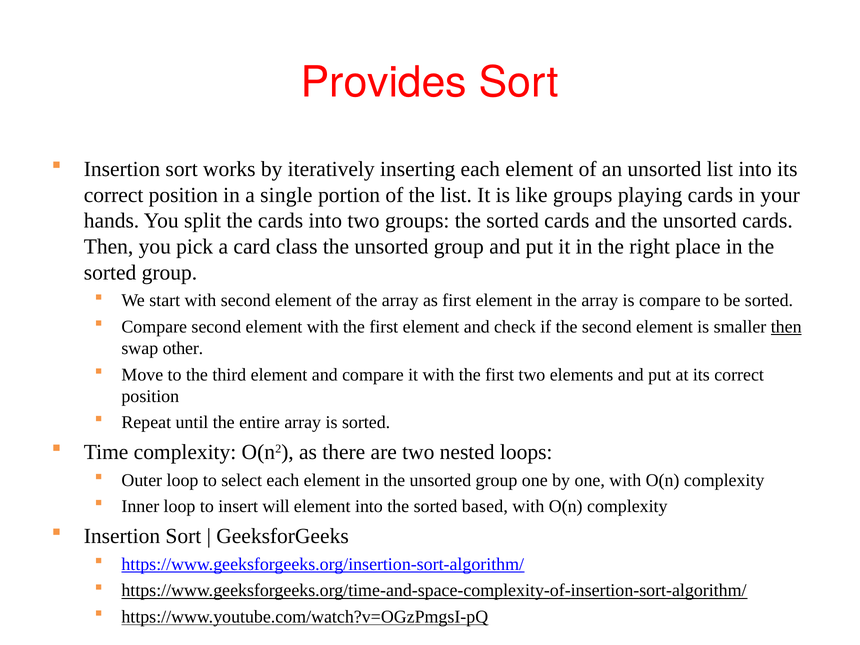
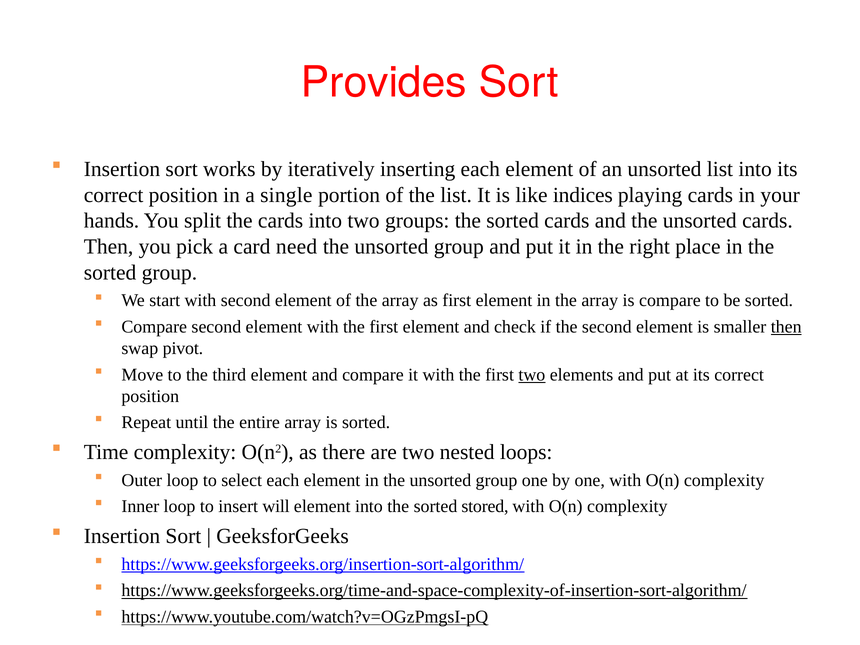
like groups: groups -> indices (583, 195)
class: class -> need (297, 247)
other: other -> pivot (183, 348)
two underline: none -> present (532, 375)
based: based -> stored (485, 506)
